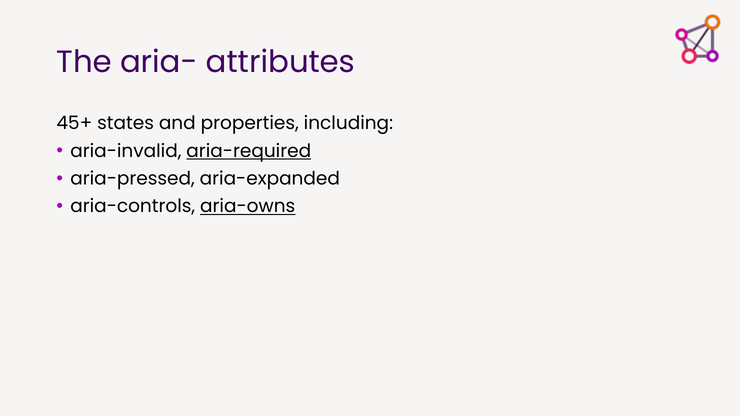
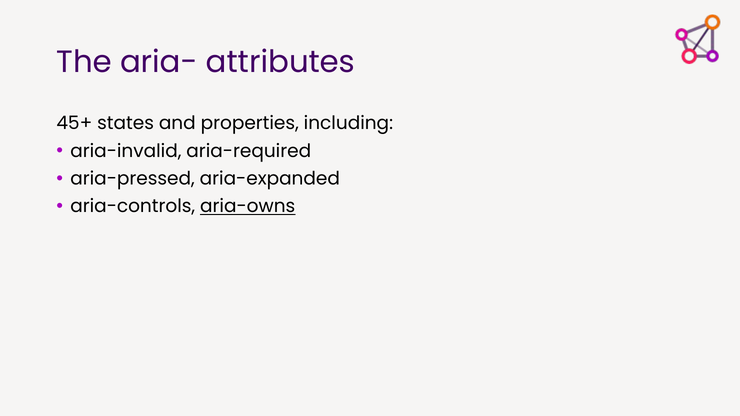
aria-required underline: present -> none (249, 151)
